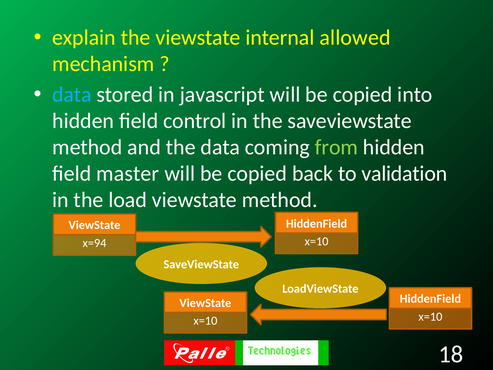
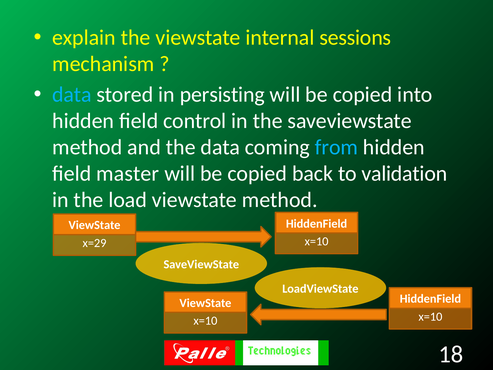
allowed: allowed -> sessions (355, 38)
javascript: javascript -> persisting (222, 95)
from colour: light green -> light blue (336, 147)
x=94: x=94 -> x=29 (94, 243)
